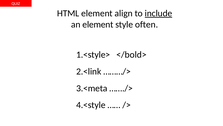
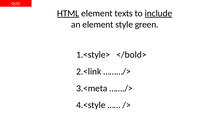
HTML underline: none -> present (68, 13)
align: align -> texts (124, 13)
often: often -> green (147, 24)
